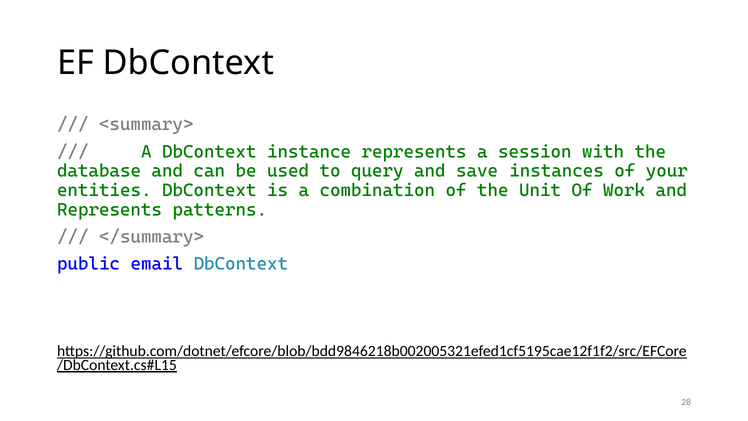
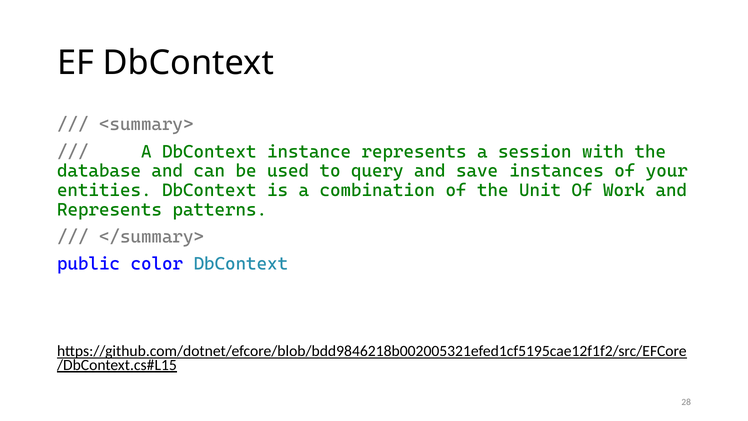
email: email -> color (157, 264)
